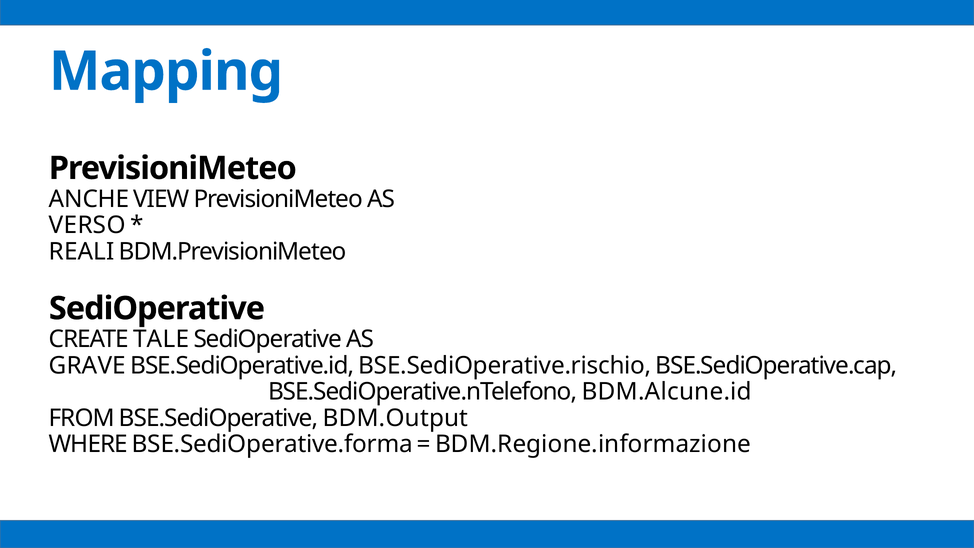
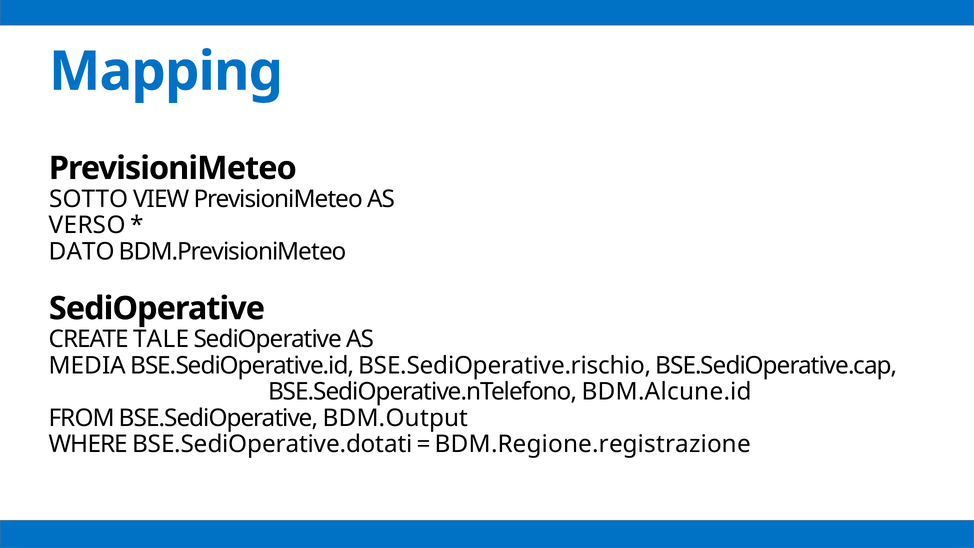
ANCHE: ANCHE -> SOTTO (89, 199)
REALI: REALI -> DATO (82, 252)
GRAVE: GRAVE -> MEDIA (87, 365)
BSE.SediOperative.forma: BSE.SediOperative.forma -> BSE.SediOperative.dotati (272, 444)
BDM.Regione.informazione: BDM.Regione.informazione -> BDM.Regione.registrazione (593, 444)
